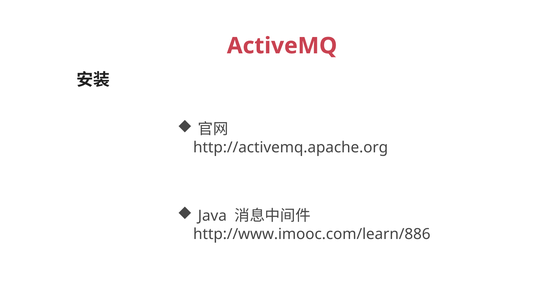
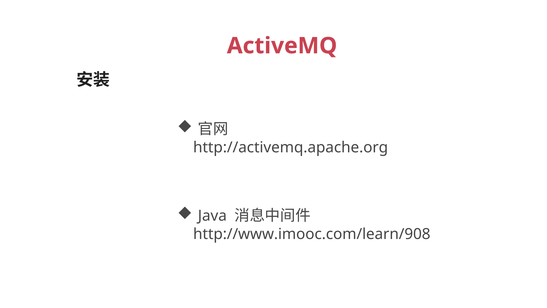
http://www.imooc.com/learn/886: http://www.imooc.com/learn/886 -> http://www.imooc.com/learn/908 (312, 234)
